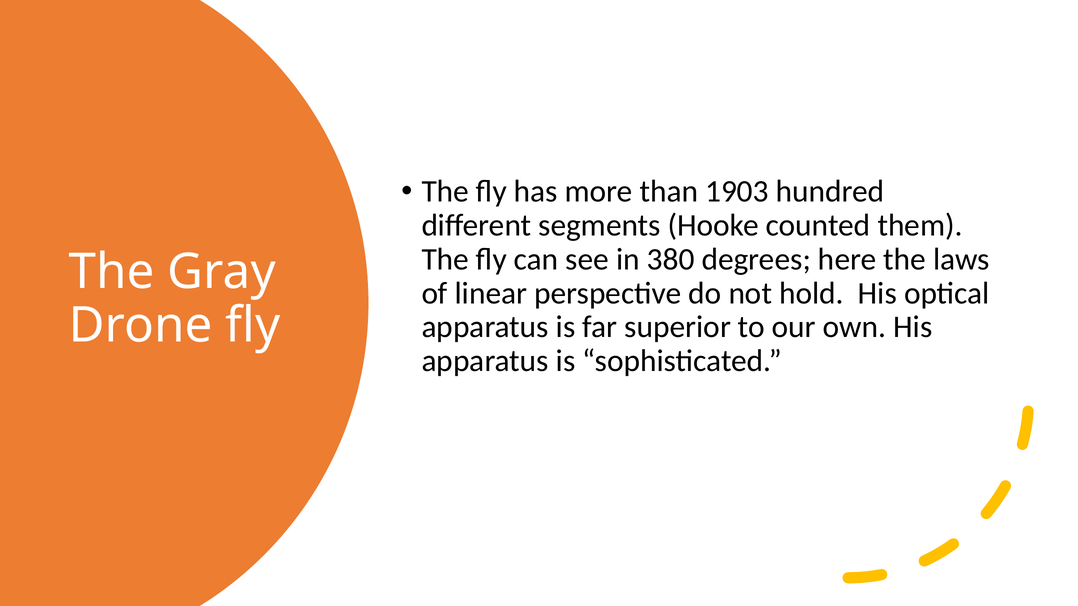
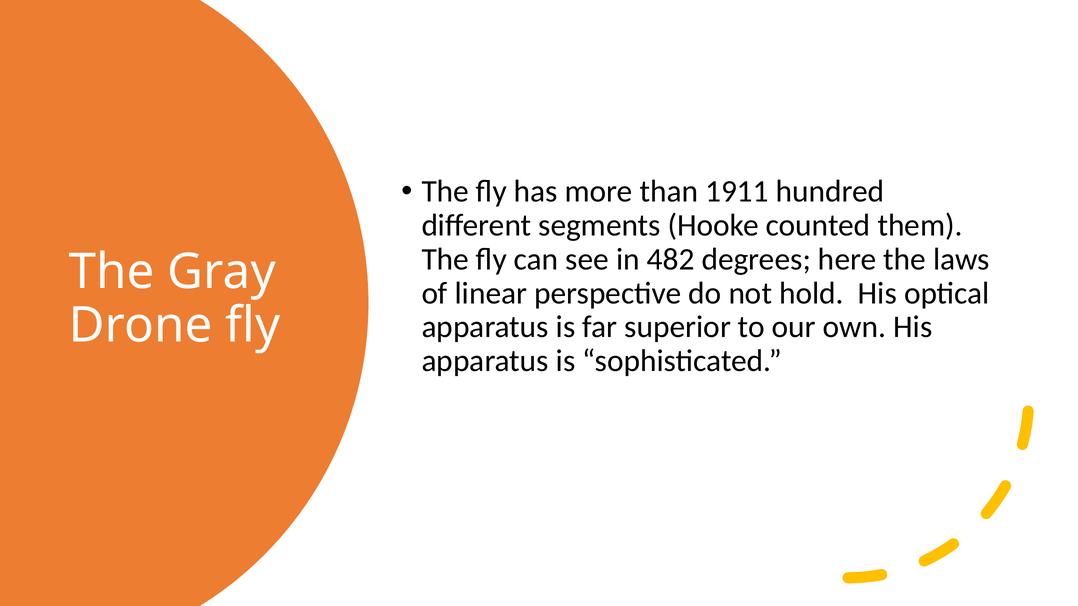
1903: 1903 -> 1911 (737, 192)
380: 380 -> 482 (671, 260)
